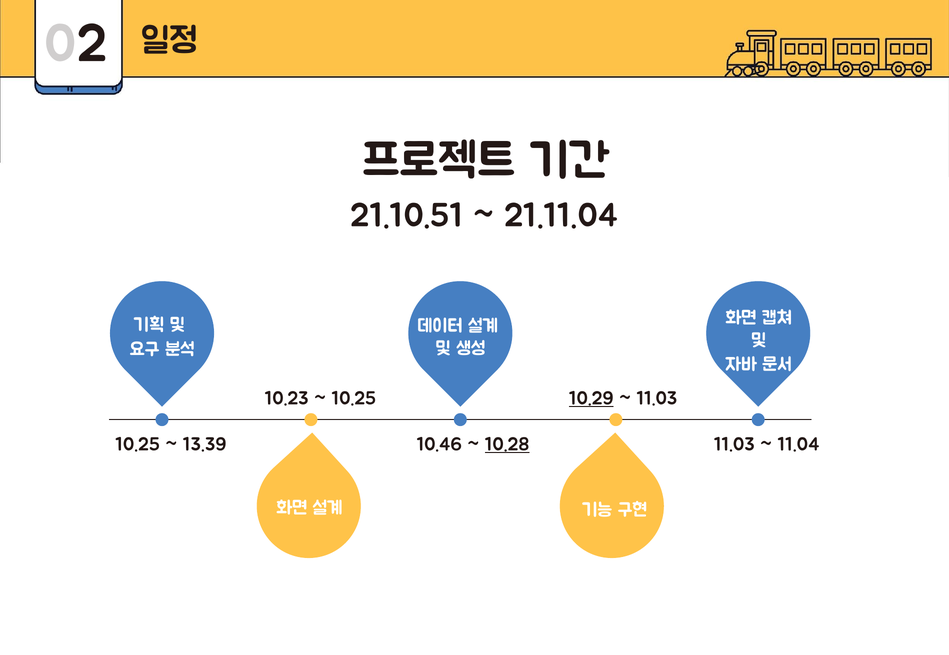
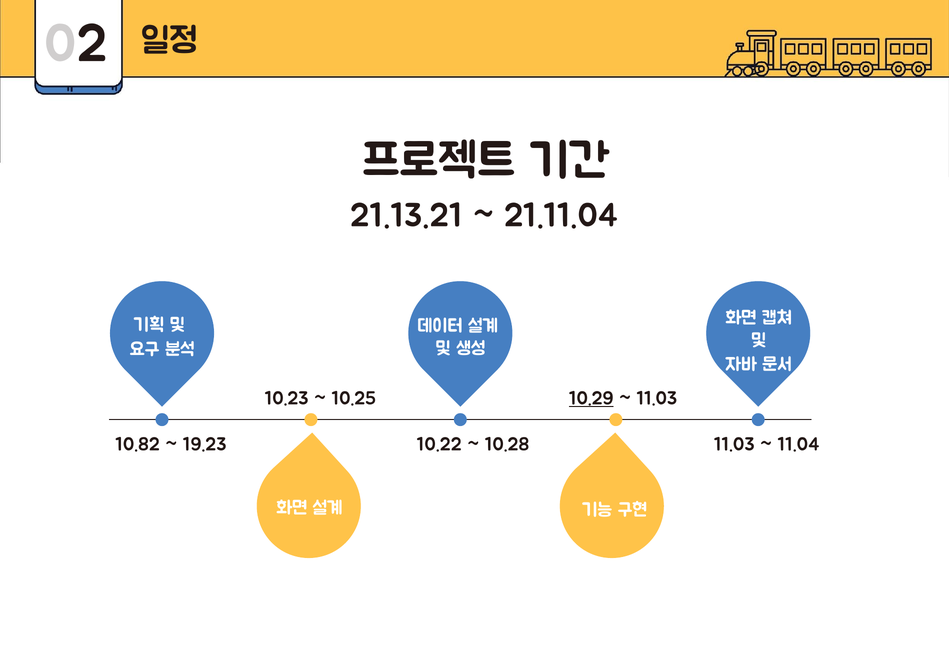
21.10.51: 21.10.51 -> 21.13.21 (407, 216)
10.25: 10.25 -> 10.82 (138, 445)
13.39: 13.39 -> 19.23 (205, 445)
10.46: 10.46 -> 10.22 (439, 445)
10.28 underline: present -> none (507, 445)
